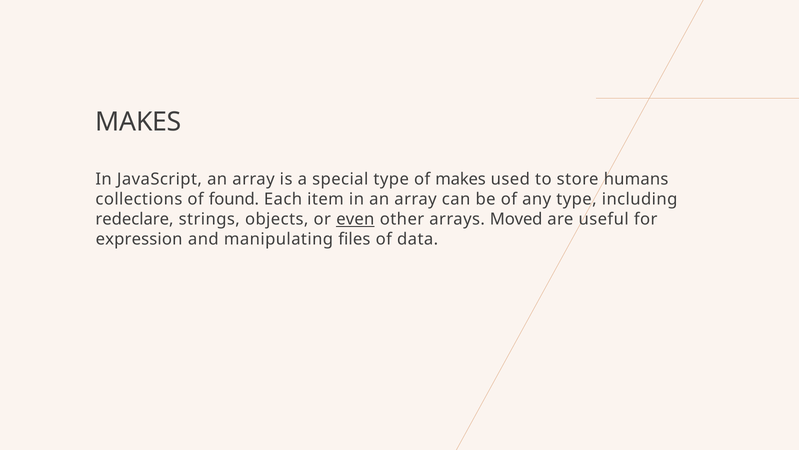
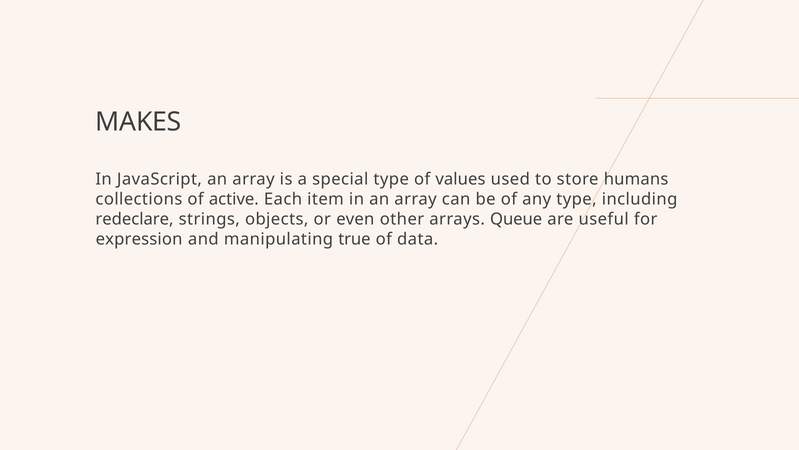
of makes: makes -> values (460, 179)
found: found -> active (234, 199)
even underline: present -> none (355, 219)
Moved: Moved -> Queue (516, 219)
files: files -> true (354, 239)
